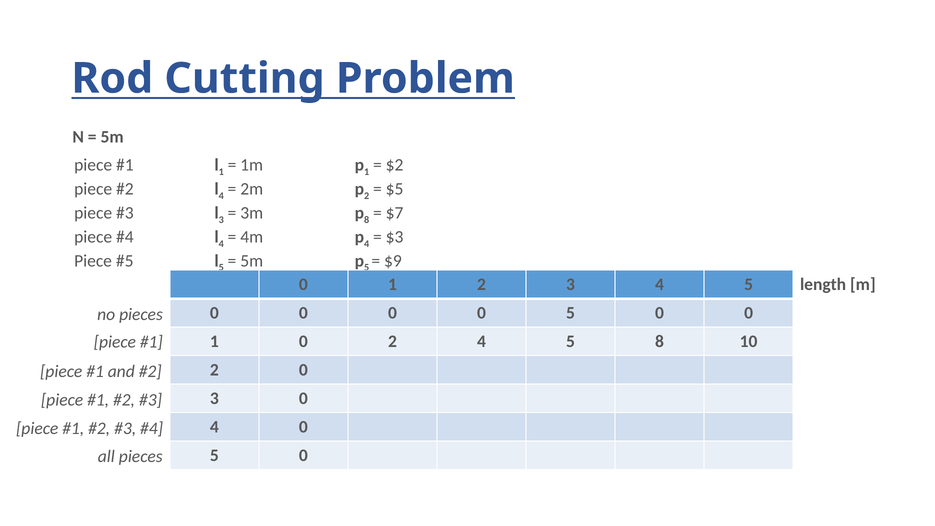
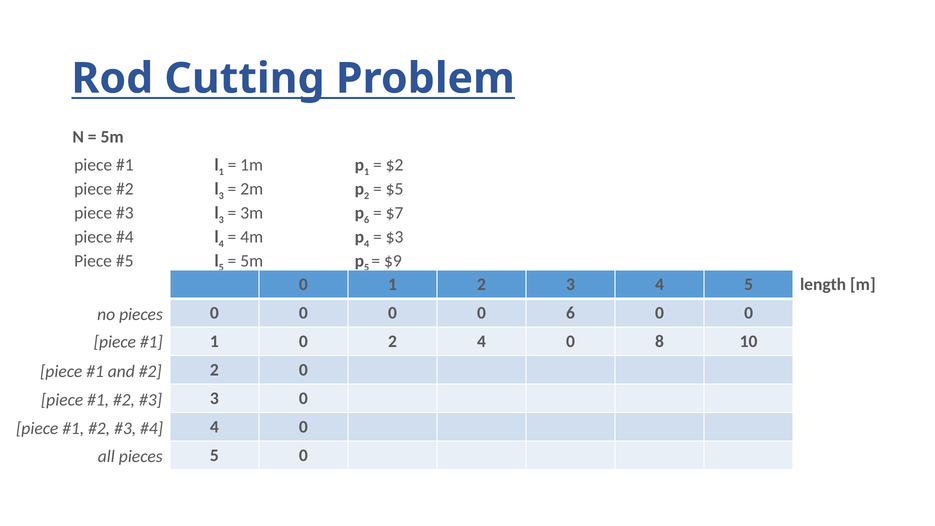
4: 4 -> 3 (221, 196)
8: 8 -> 6 (367, 220)
0 0 5: 5 -> 6 (571, 313)
2 4 5: 5 -> 0 (571, 342)
